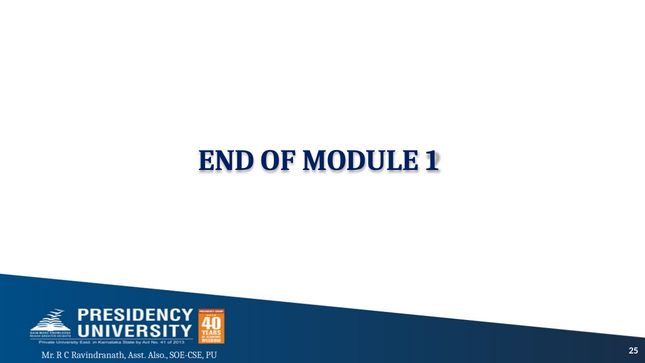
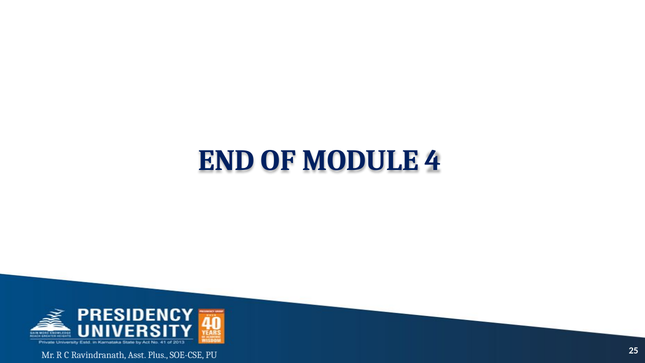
1: 1 -> 4 (433, 160)
Also: Also -> Plus (158, 355)
